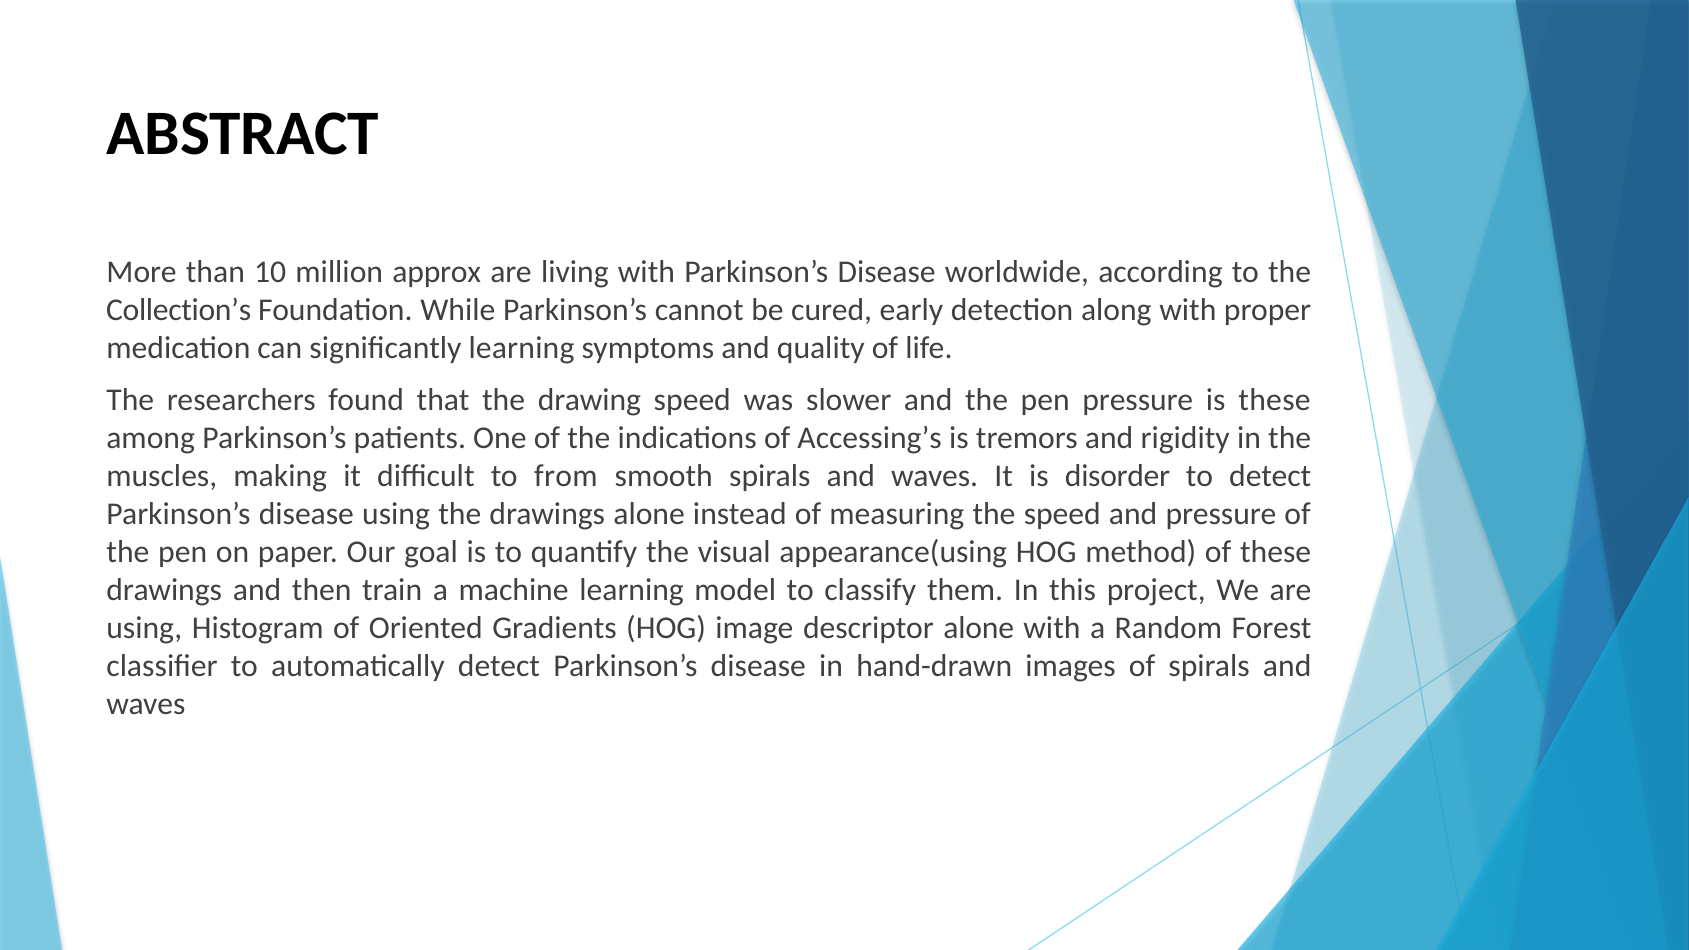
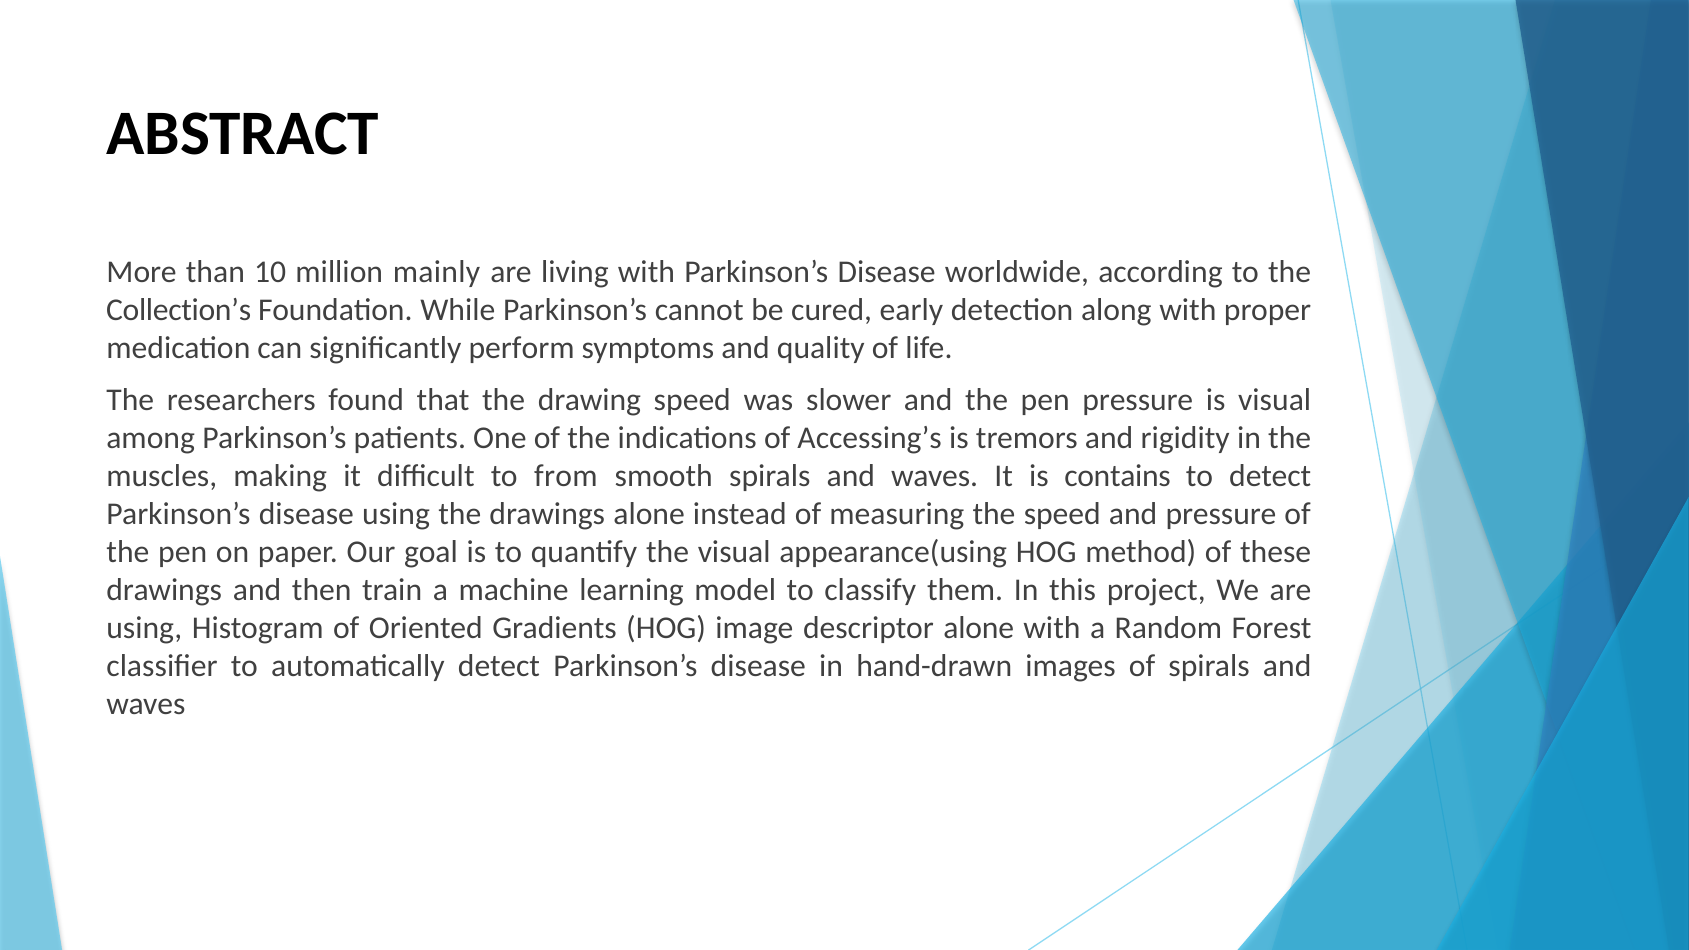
approx: approx -> mainly (437, 272)
significantly learning: learning -> perform (522, 348)
is these: these -> visual (1275, 400)
disorder: disorder -> contains (1118, 476)
